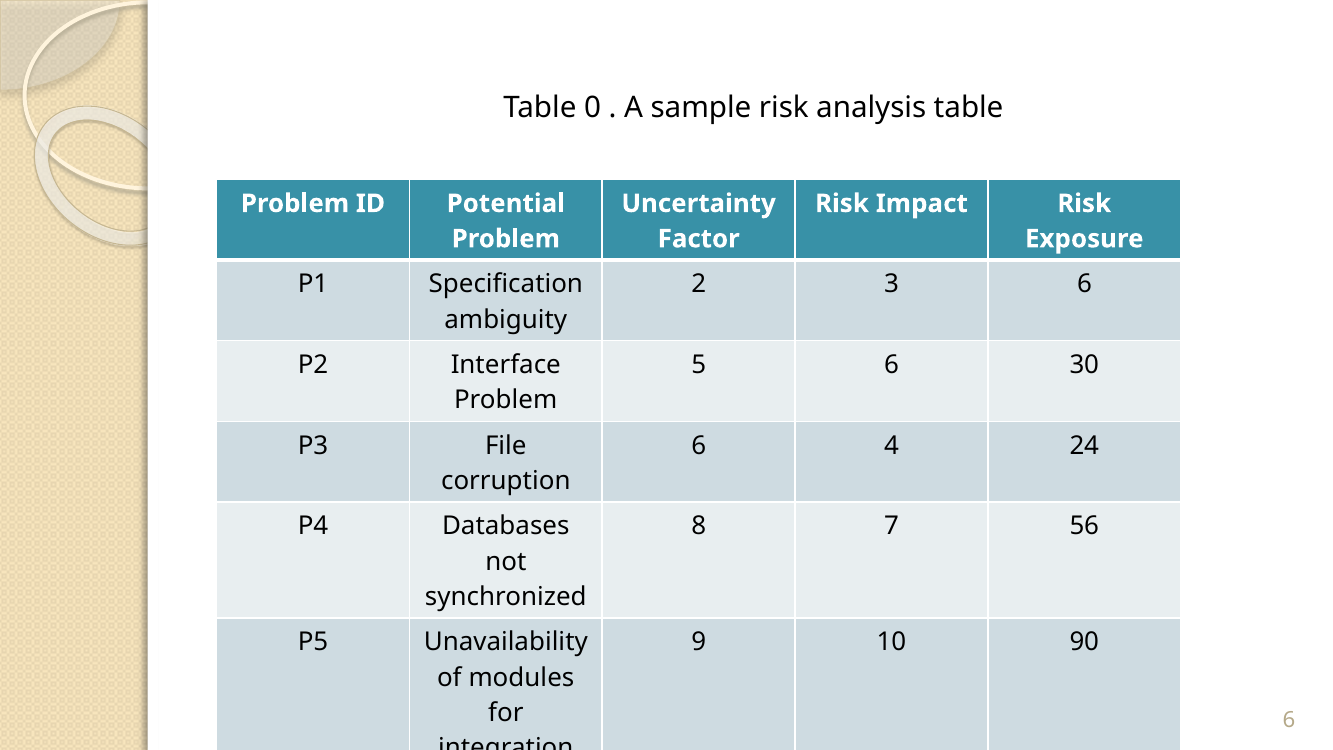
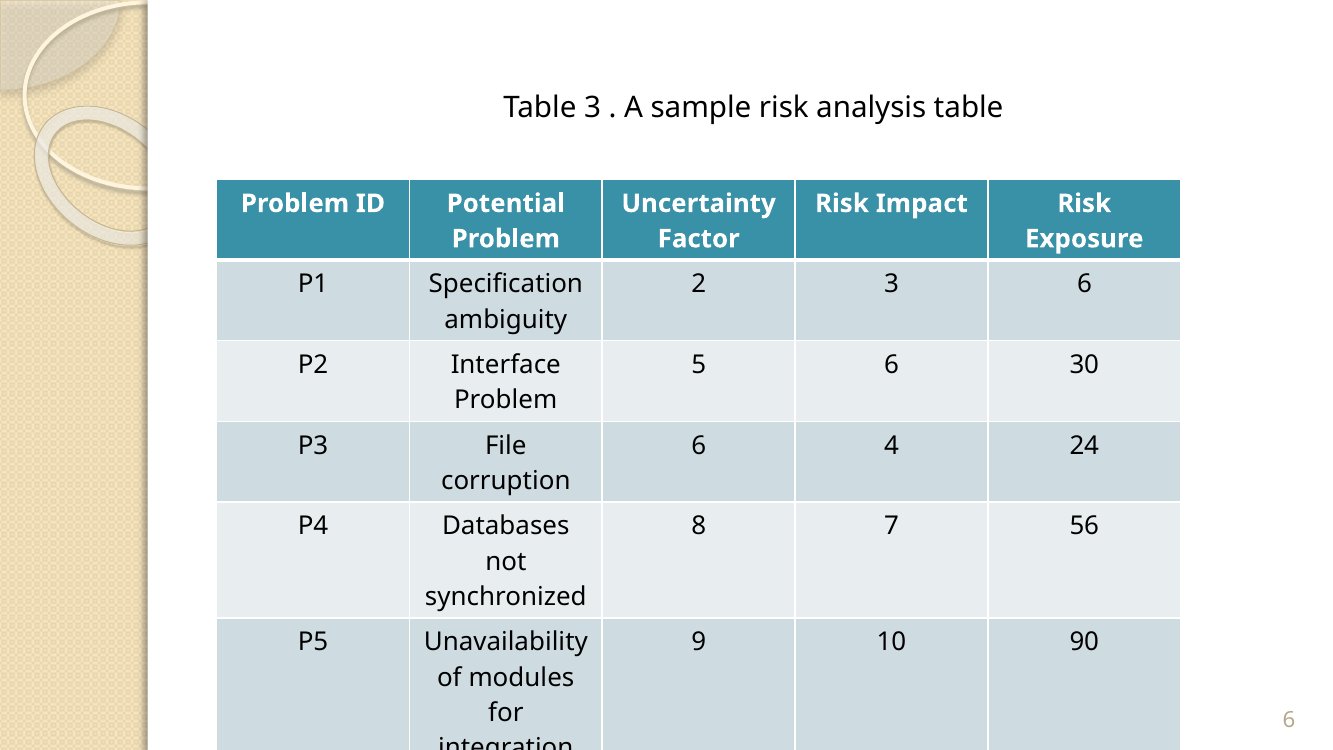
Table 0: 0 -> 3 (592, 107)
